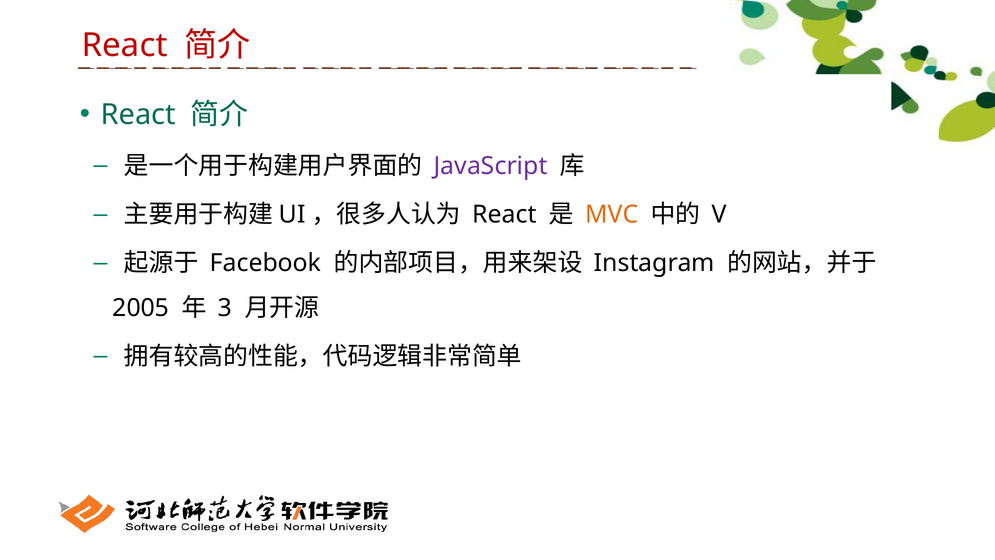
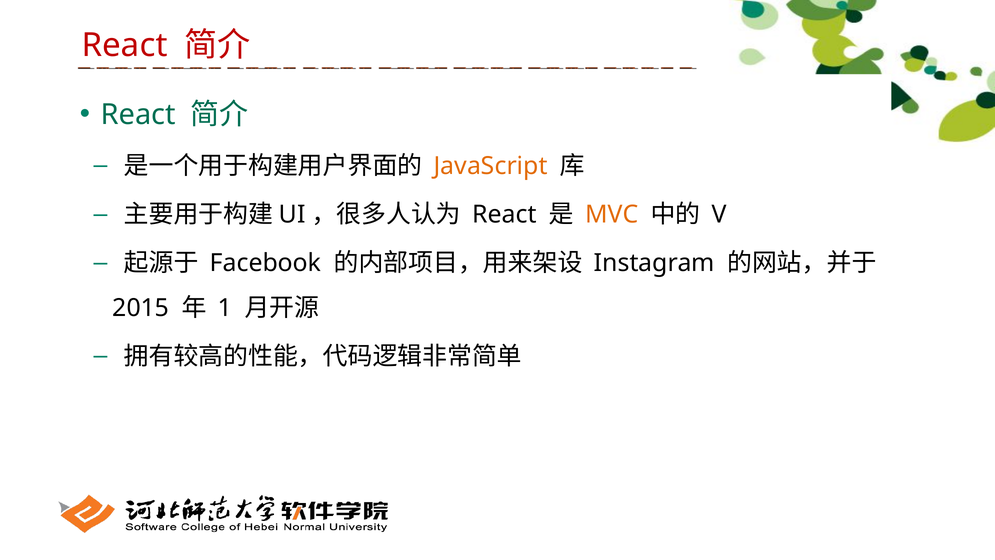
JavaScript colour: purple -> orange (491, 166)
2005: 2005 -> 2015 (141, 308)
3: 3 -> 1 (225, 308)
